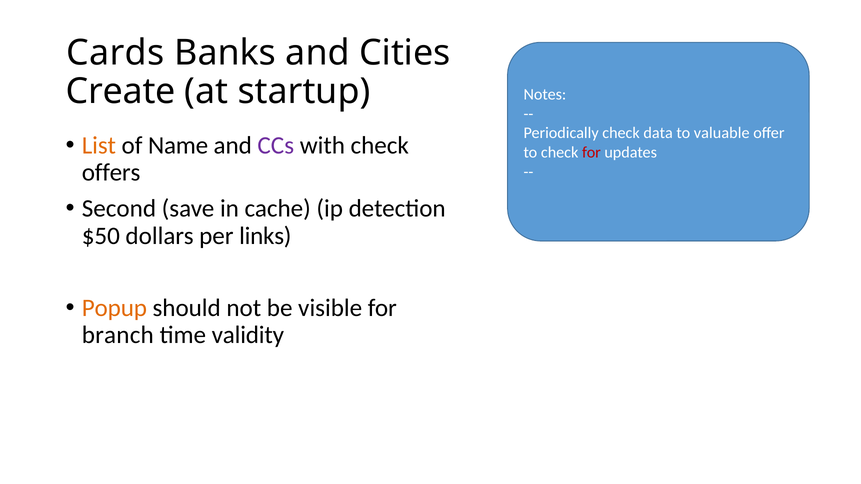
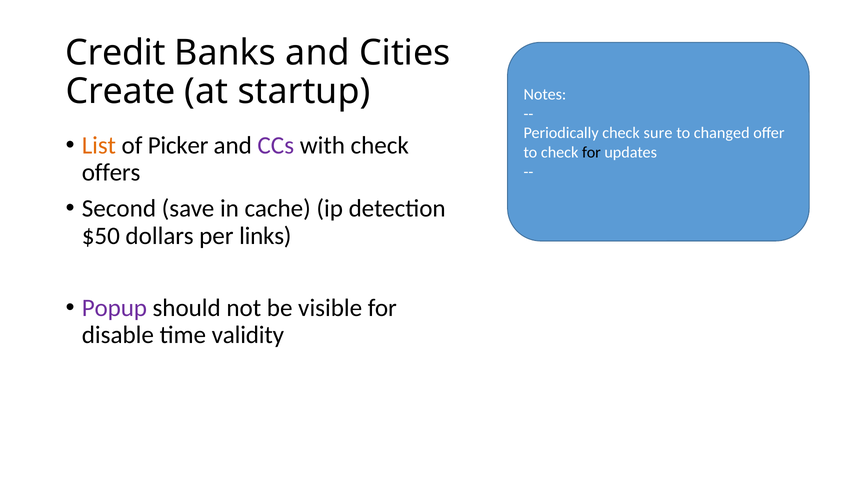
Cards: Cards -> Credit (116, 53)
data: data -> sure (658, 133)
valuable: valuable -> changed (722, 133)
Name: Name -> Picker (178, 146)
for colour: red -> black (591, 153)
Popup colour: orange -> purple (114, 308)
branch: branch -> disable (118, 335)
